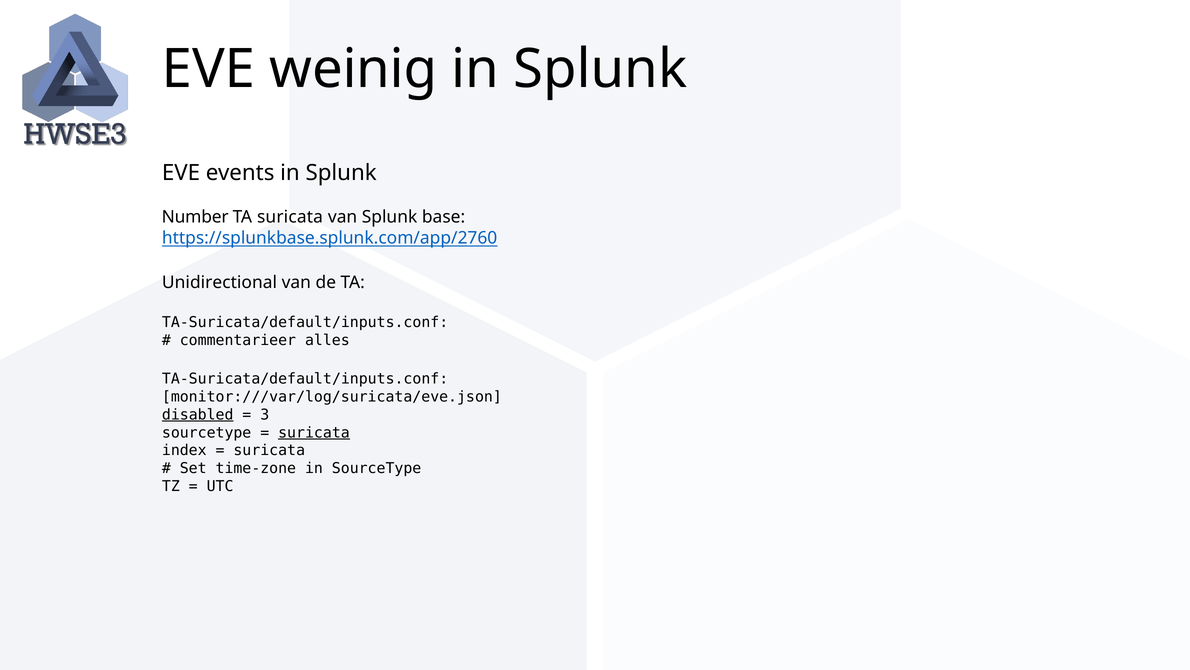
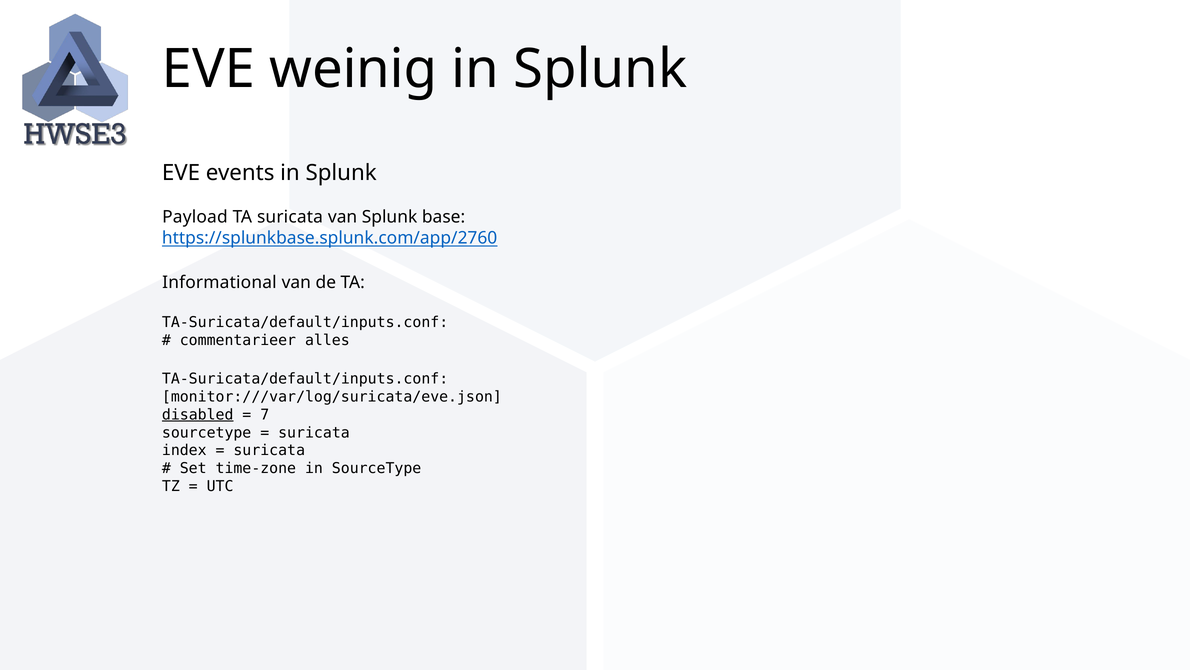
Number: Number -> Payload (195, 217)
Unidirectional: Unidirectional -> Informational (219, 282)
3: 3 -> 7 (265, 414)
suricata underline: present -> none (314, 432)
